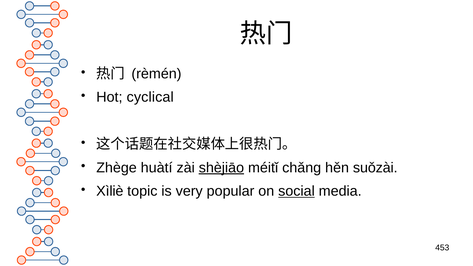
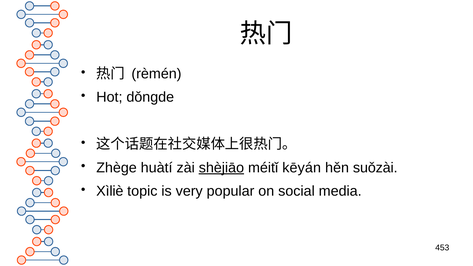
cyclical: cyclical -> dǒngde (150, 97)
chǎng: chǎng -> kēyán (302, 168)
social underline: present -> none (296, 191)
